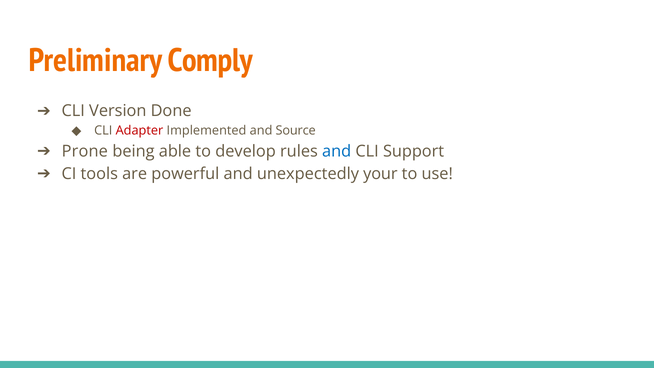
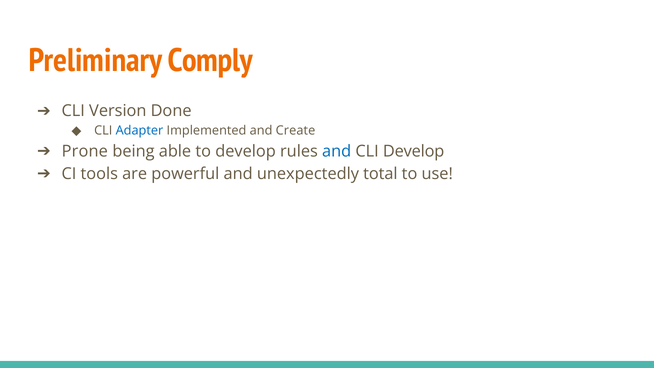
Adapter colour: red -> blue (139, 130)
Source: Source -> Create (296, 130)
CLI Support: Support -> Develop (414, 151)
your: your -> total (380, 174)
